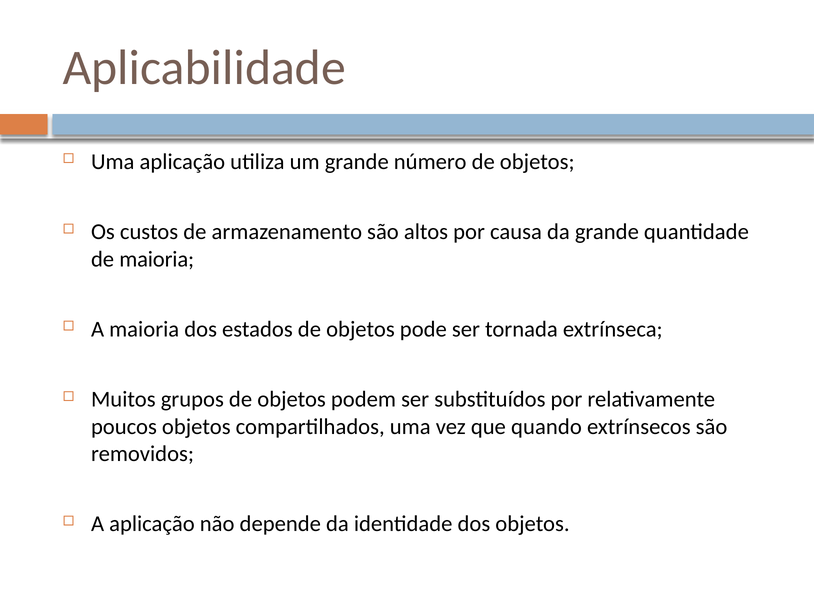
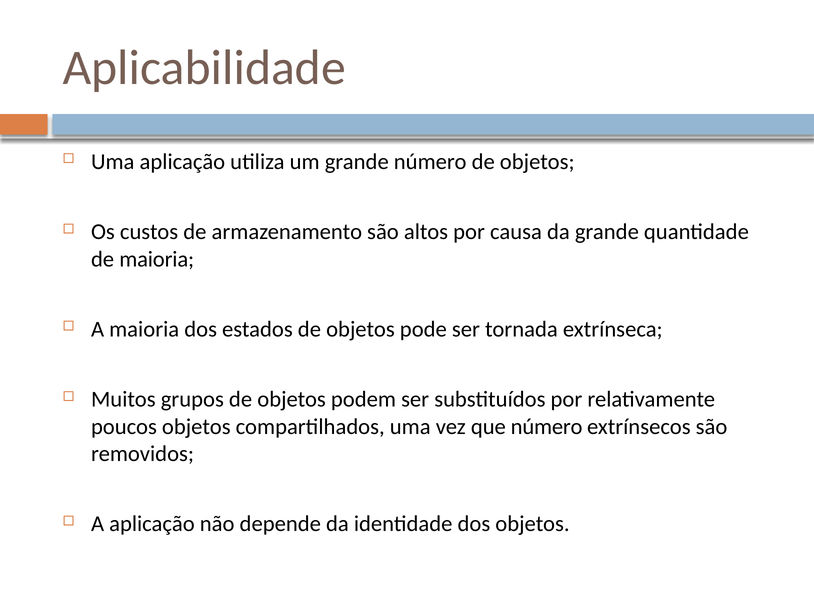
que quando: quando -> número (547, 426)
